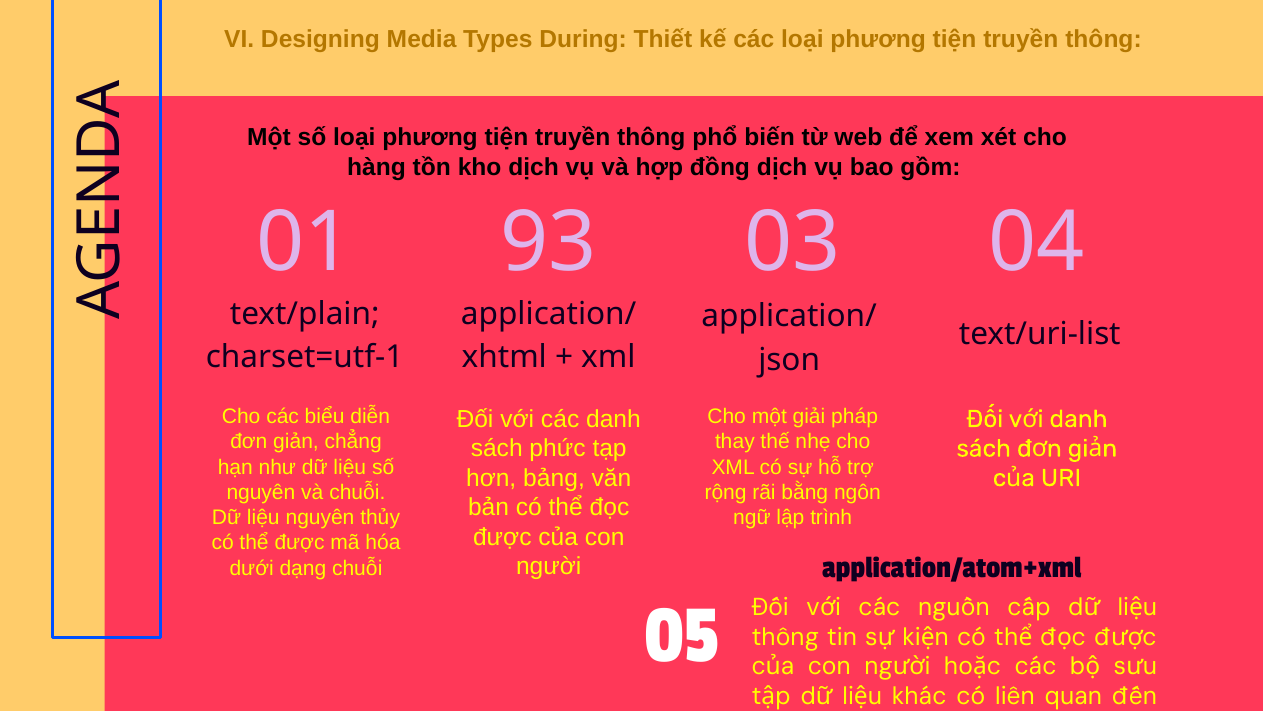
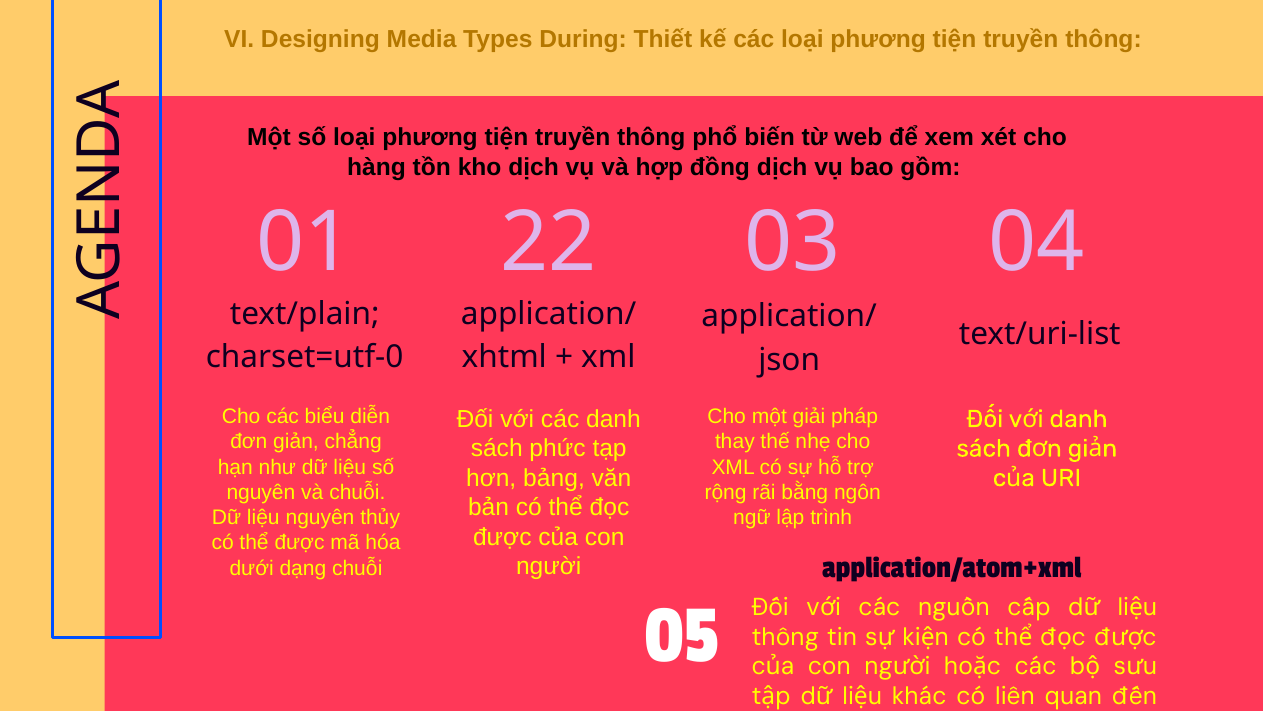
93: 93 -> 22 (549, 242)
charset=utf-1: charset=utf-1 -> charset=utf-0 (305, 357)
